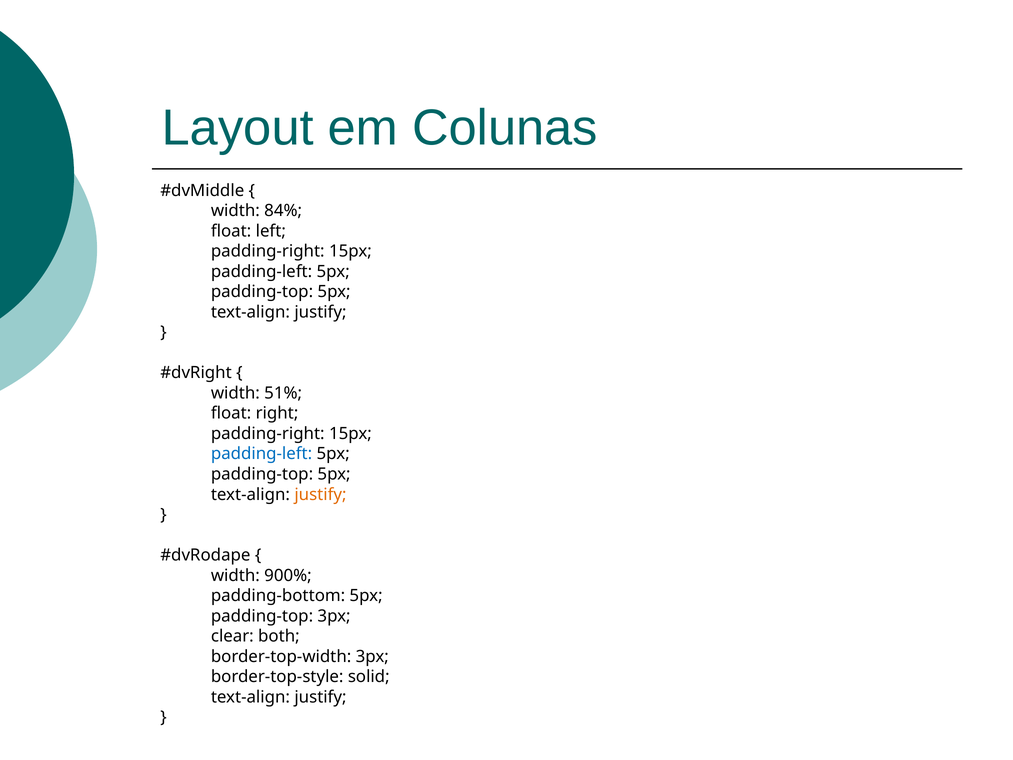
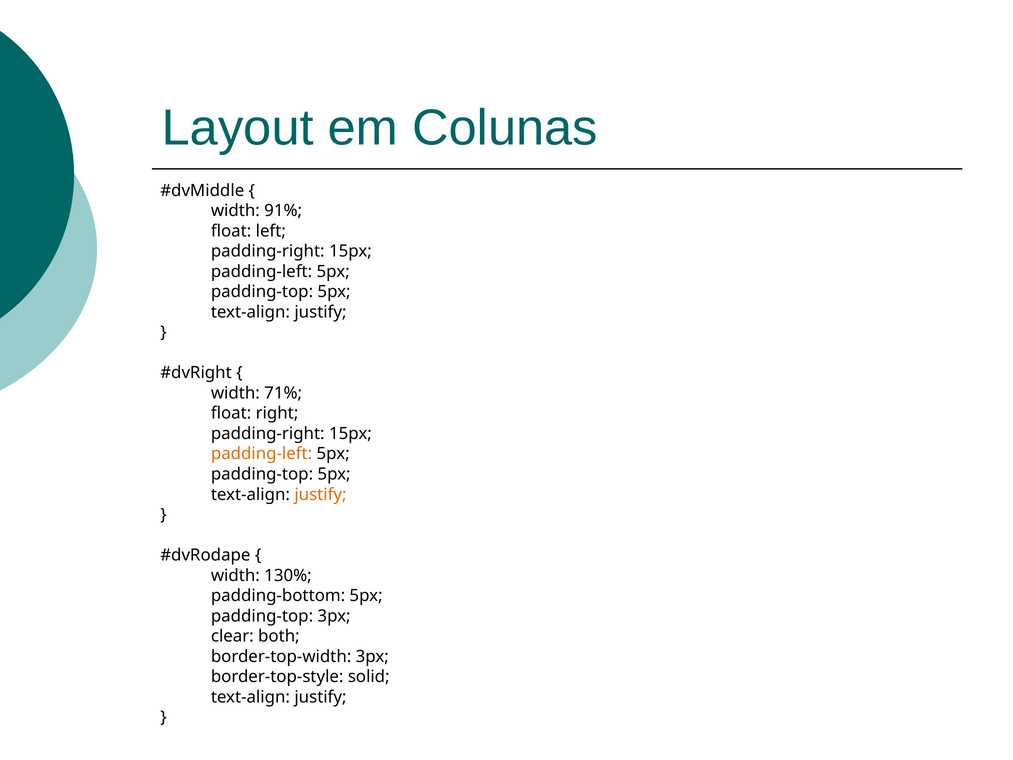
84%: 84% -> 91% (283, 211)
51%: 51% -> 71% (283, 393)
padding-left colour: blue -> orange (262, 454)
900%: 900% -> 130% (288, 575)
